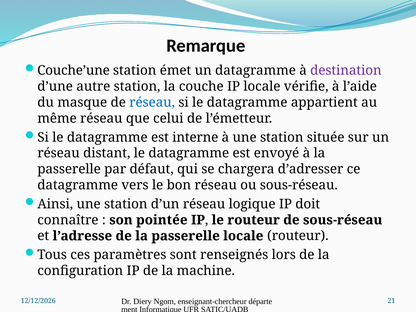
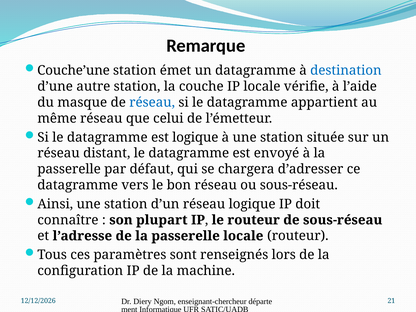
destination colour: purple -> blue (346, 71)
est interne: interne -> logique (195, 137)
pointée: pointée -> plupart (162, 220)
